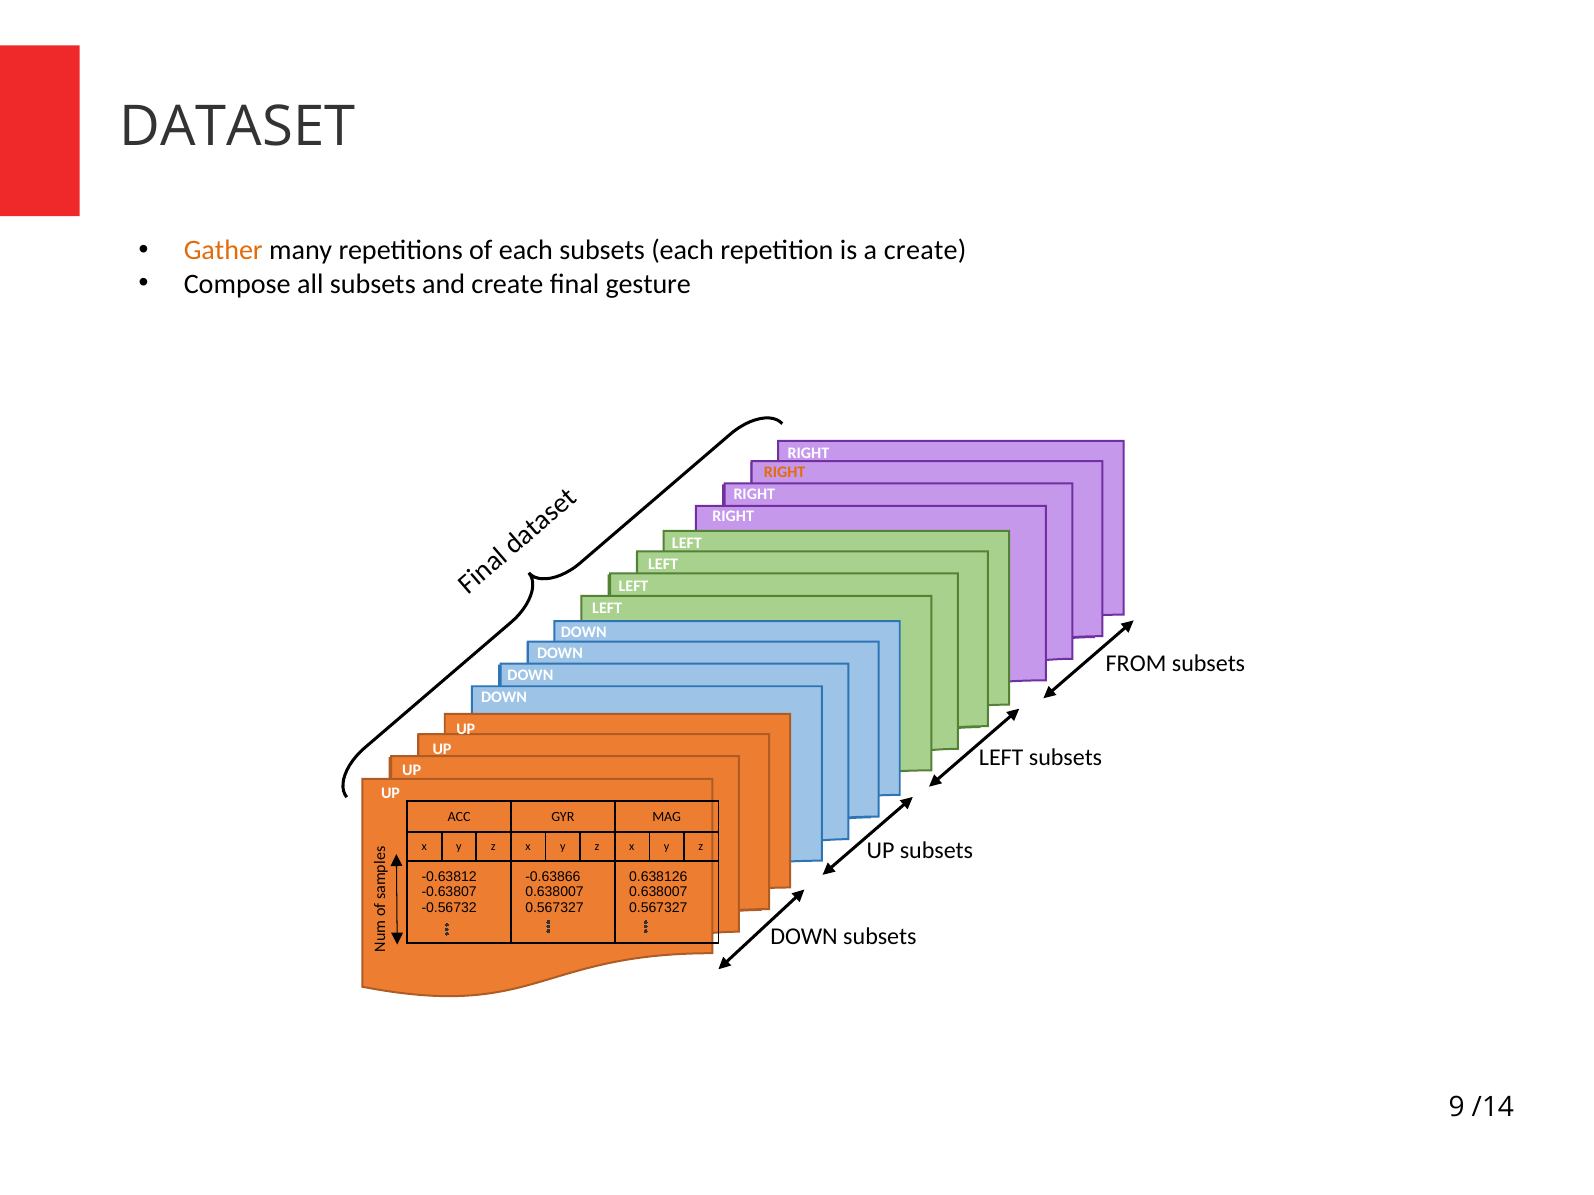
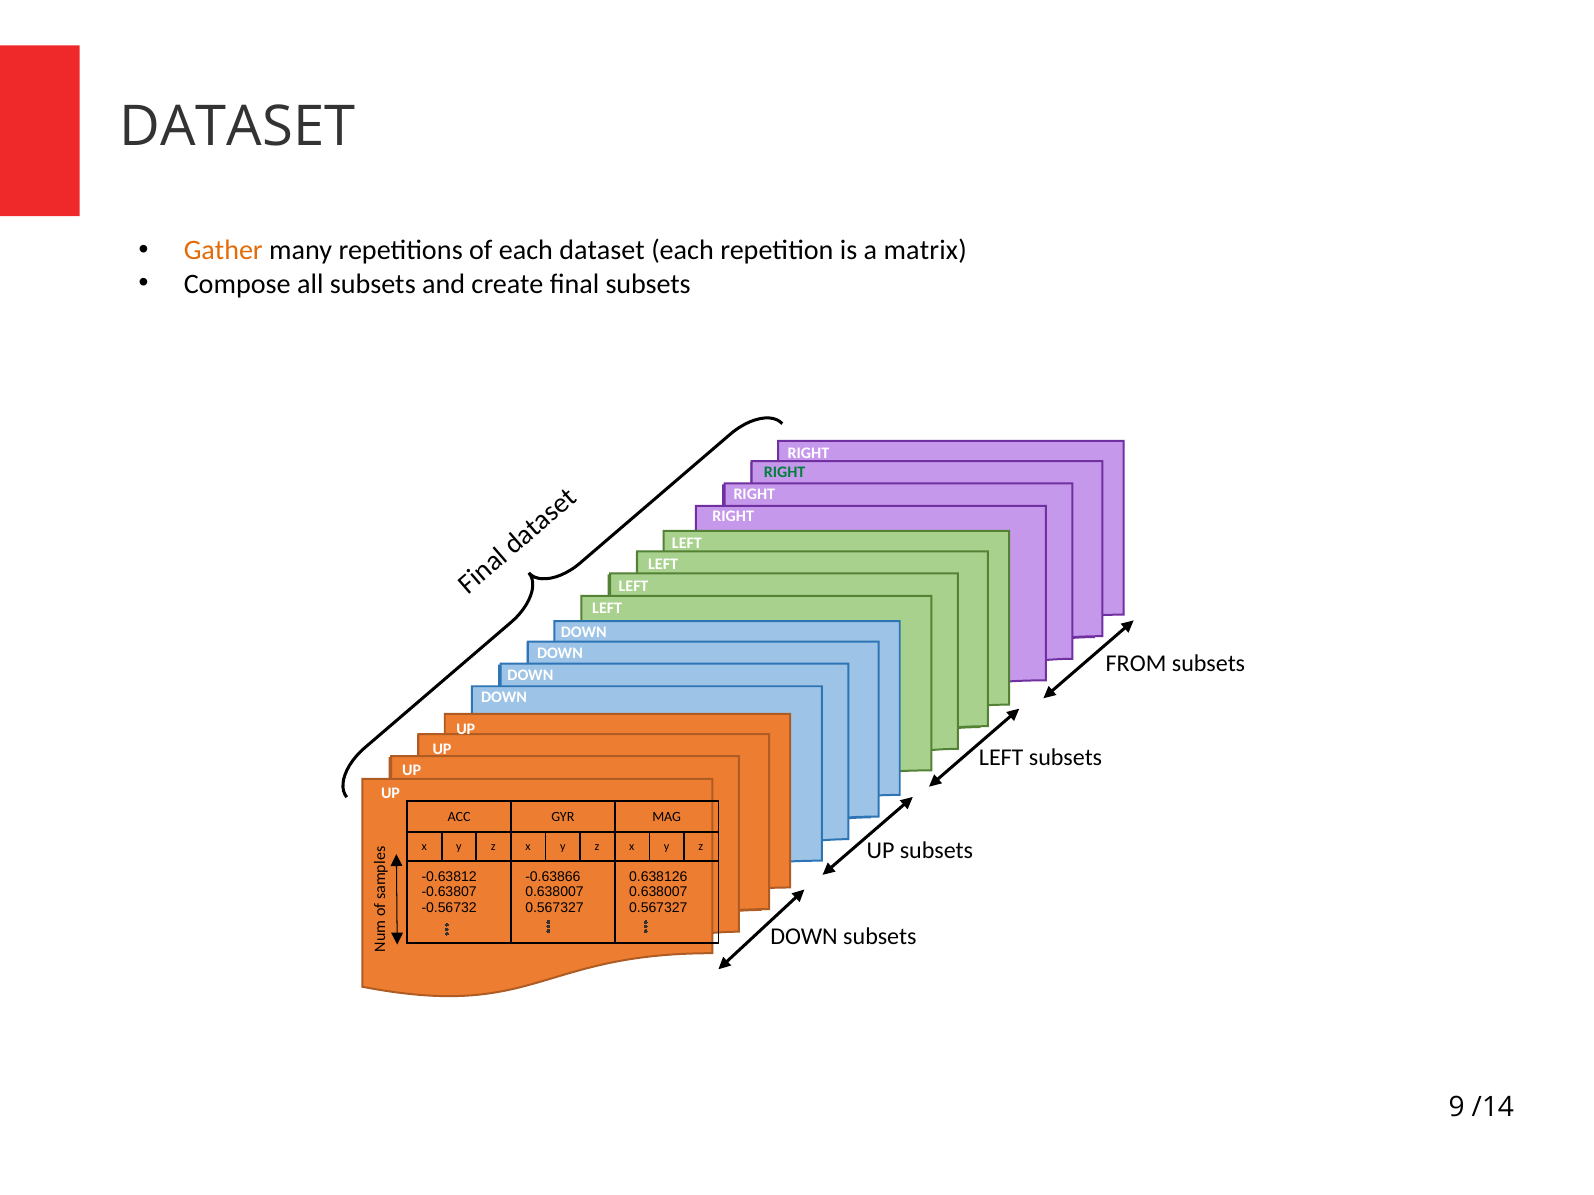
each subsets: subsets -> dataset (602, 250)
a create: create -> matrix (925, 250)
final gesture: gesture -> subsets (648, 284)
RIGHT colour: orange -> green (785, 473)
